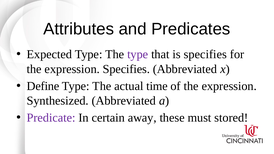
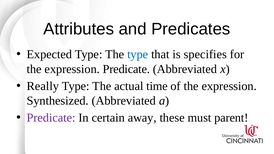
type colour: purple -> blue (138, 54)
expression Specifies: Specifies -> Predicate (126, 69)
Define: Define -> Really (43, 86)
stored: stored -> parent (231, 118)
